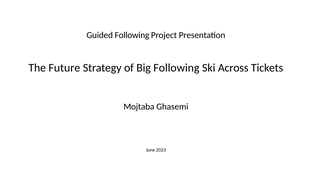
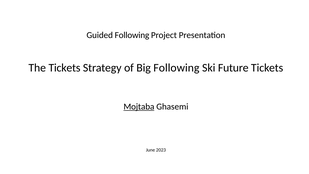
The Future: Future -> Tickets (64, 68)
Across: Across -> Future (233, 68)
Mojtaba underline: none -> present (139, 107)
